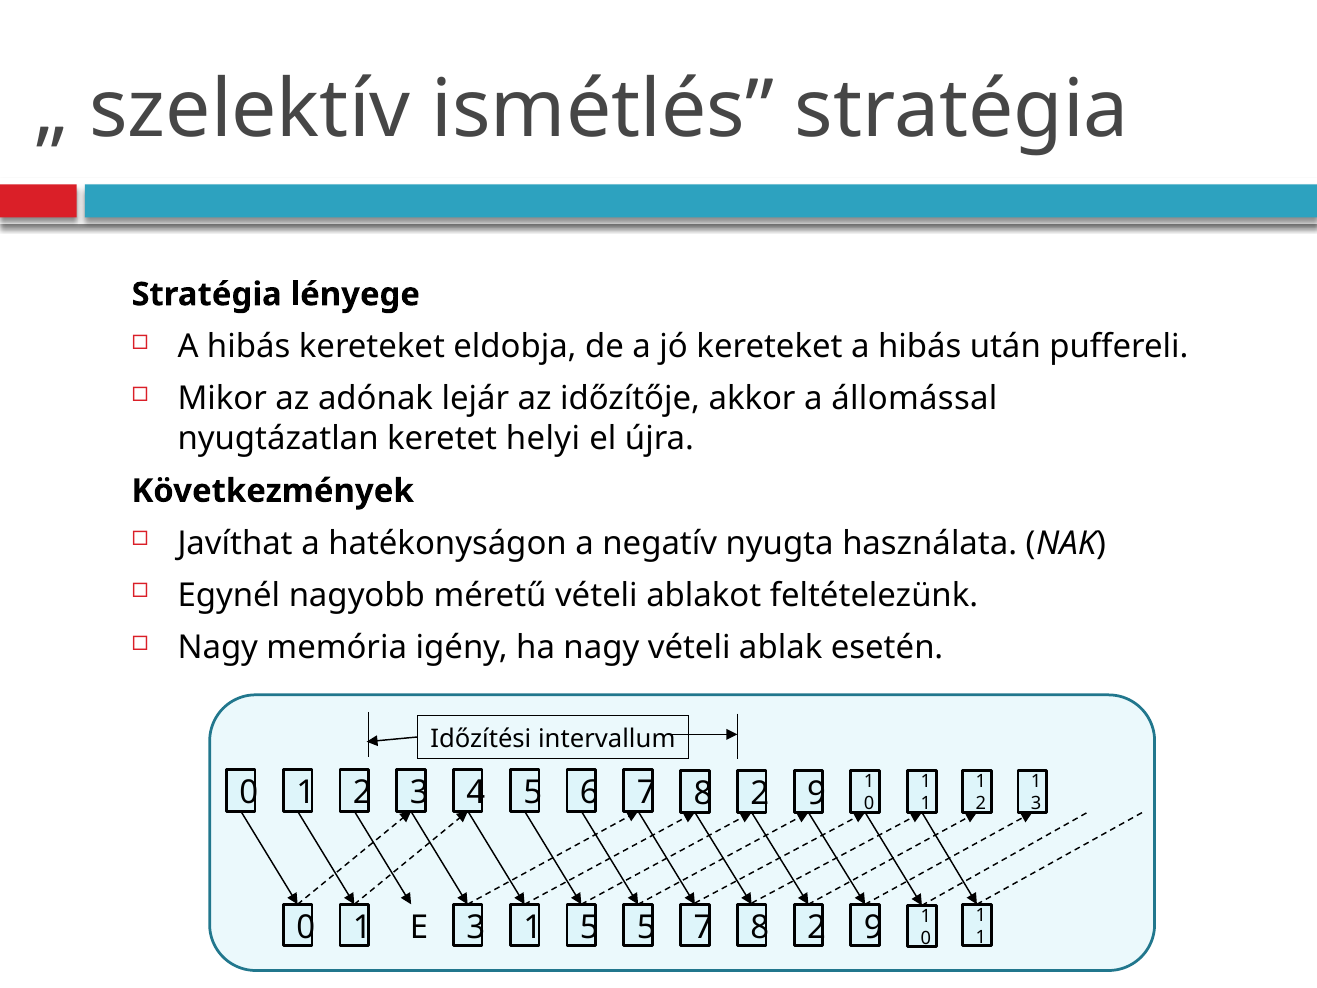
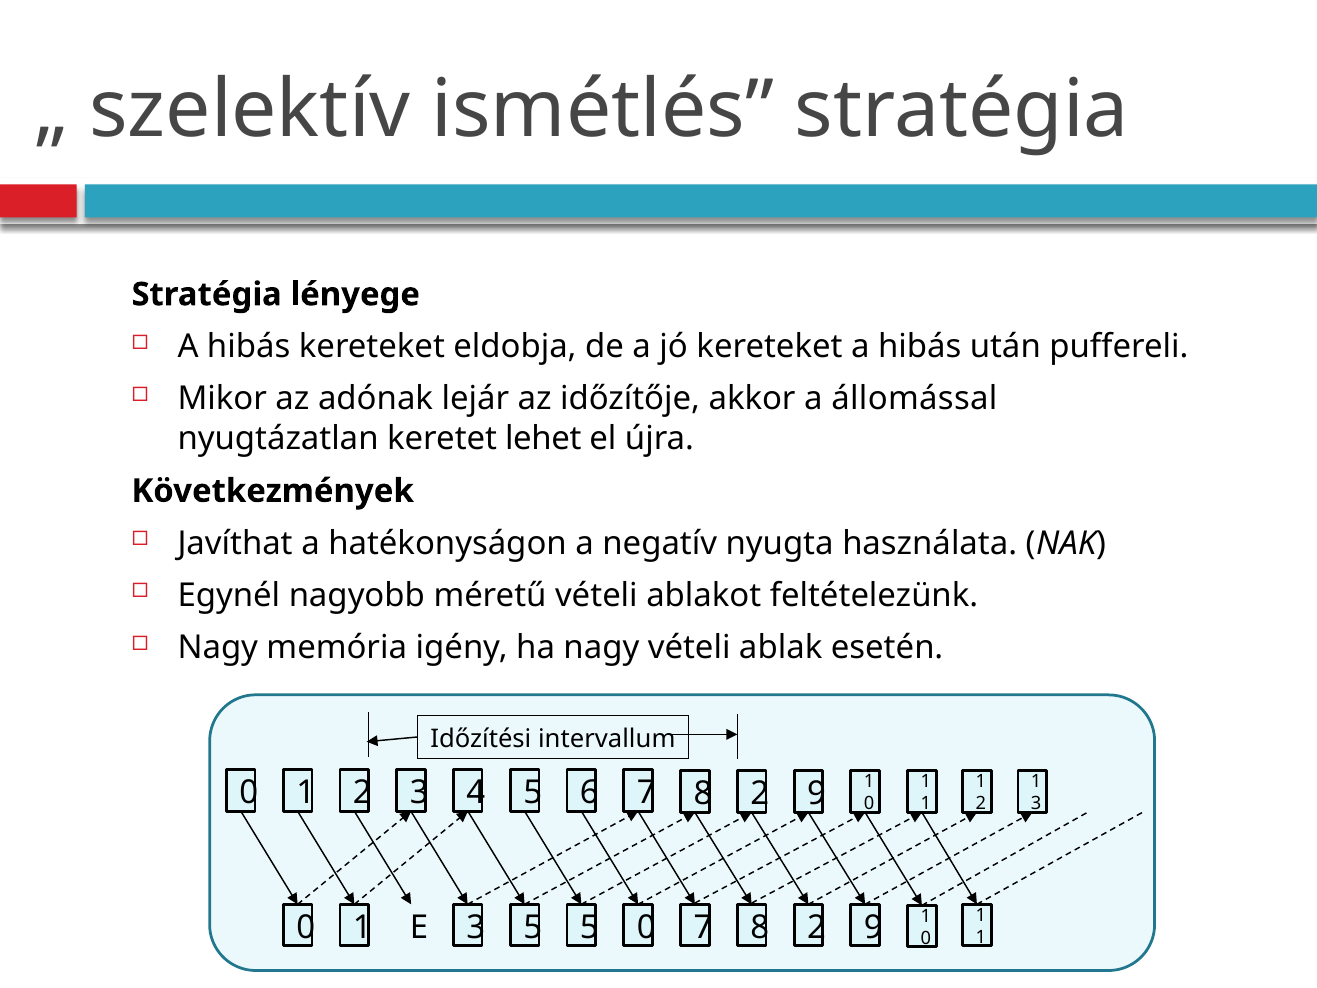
helyi: helyi -> lehet (543, 439)
E 3 1: 1 -> 5 (533, 927)
5 5: 5 -> 0 (646, 927)
